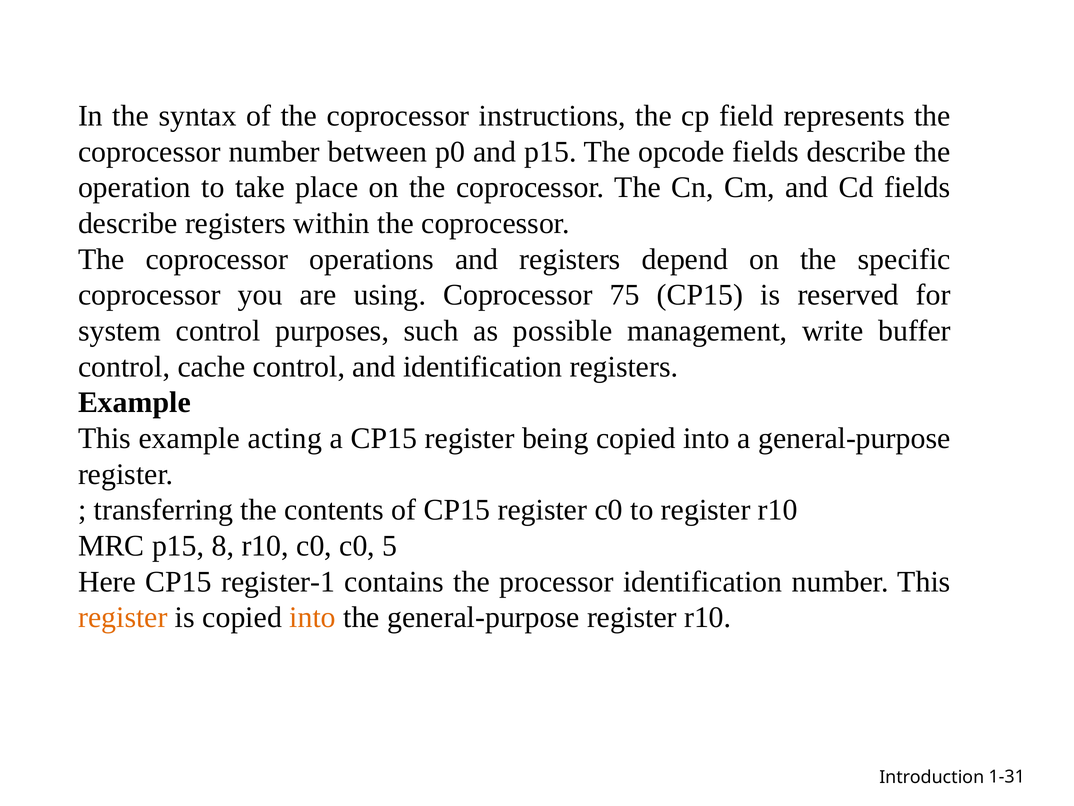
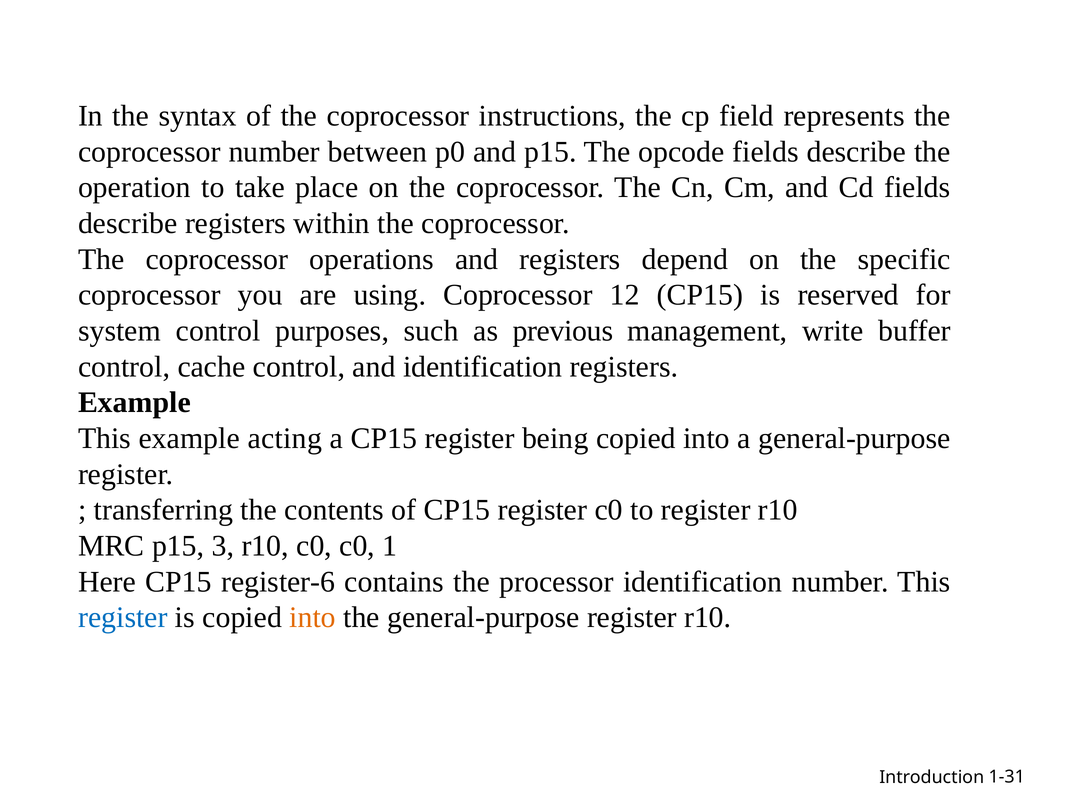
75: 75 -> 12 (625, 295)
possible: possible -> previous (563, 331)
8: 8 -> 3 (223, 546)
5: 5 -> 1 (390, 546)
register-1: register-1 -> register-6 (278, 581)
register colour: orange -> blue (123, 617)
